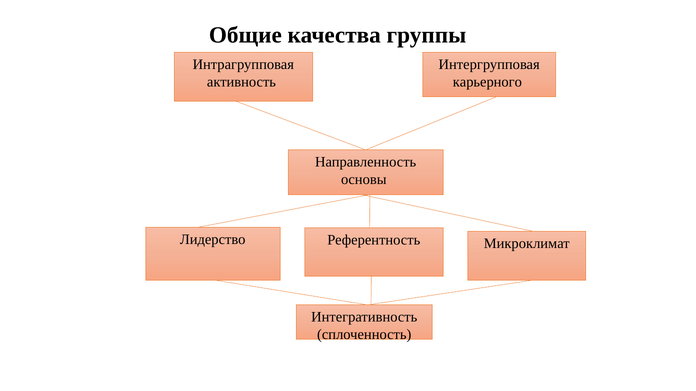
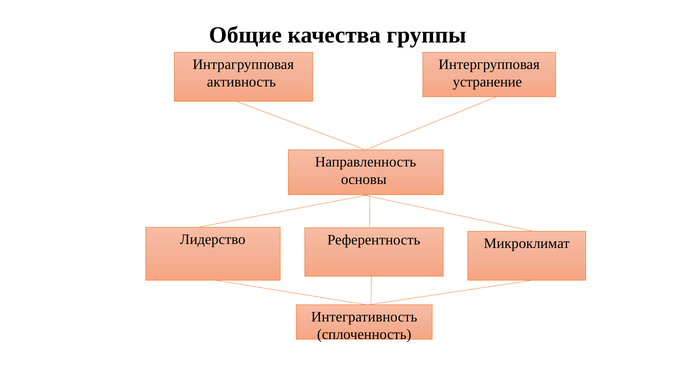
карьерного: карьерного -> устранение (487, 82)
